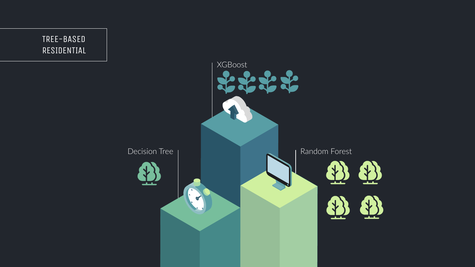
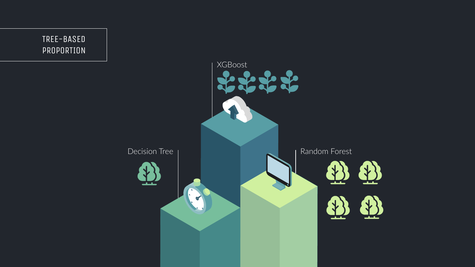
RESIDENTIAL: RESIDENTIAL -> PROPORTION (64, 50)
